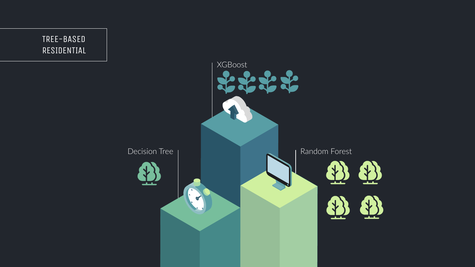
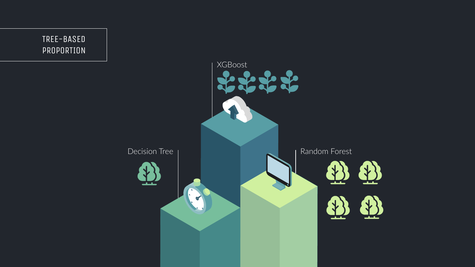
RESIDENTIAL: RESIDENTIAL -> PROPORTION (64, 50)
